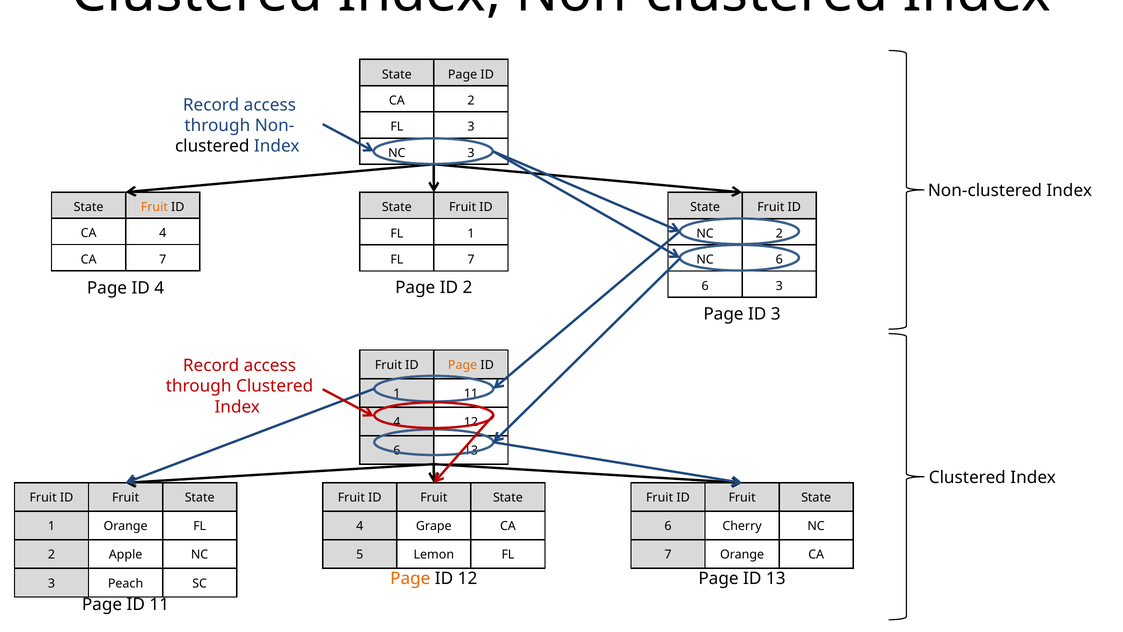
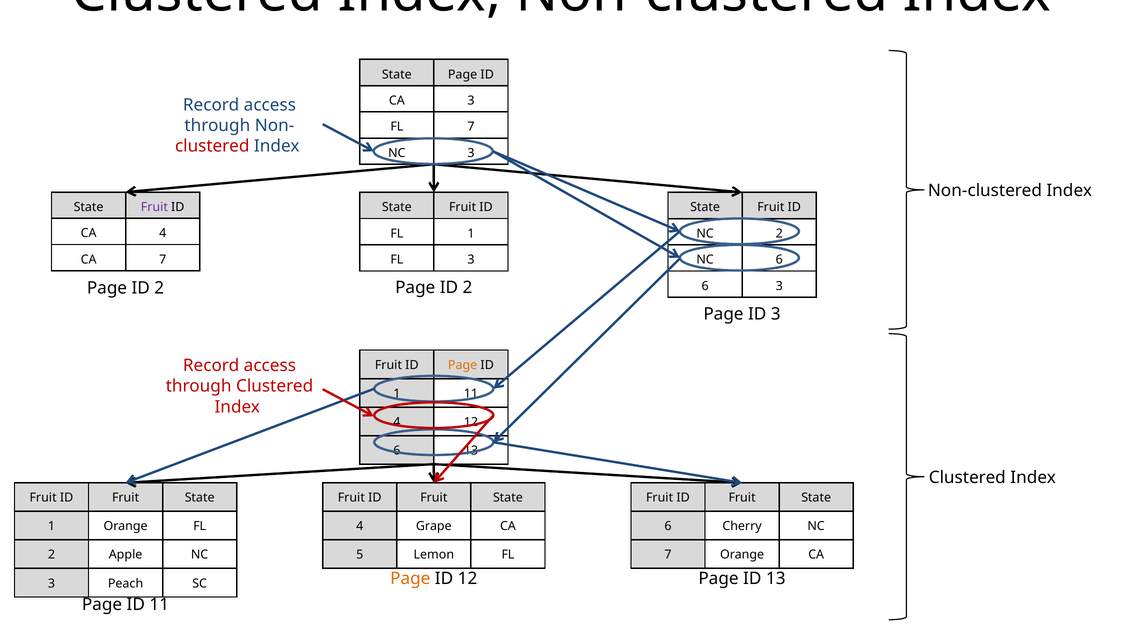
CA 2: 2 -> 3 (471, 101)
FL 3: 3 -> 7 (471, 127)
clustered colour: black -> red (212, 146)
Fruit colour: orange -> purple (154, 207)
FL 7: 7 -> 3 (471, 260)
4: 4 -> 2 (159, 288)
